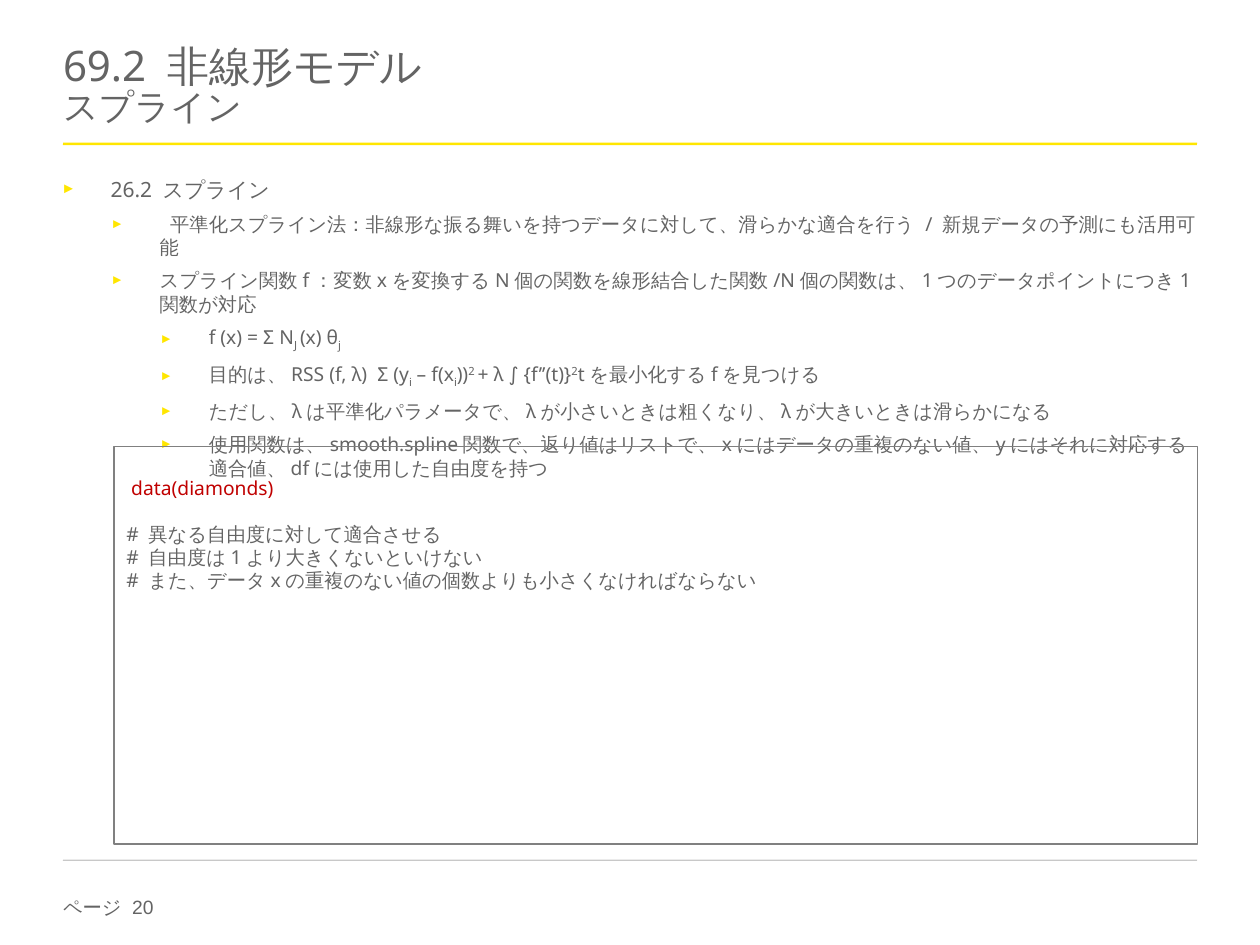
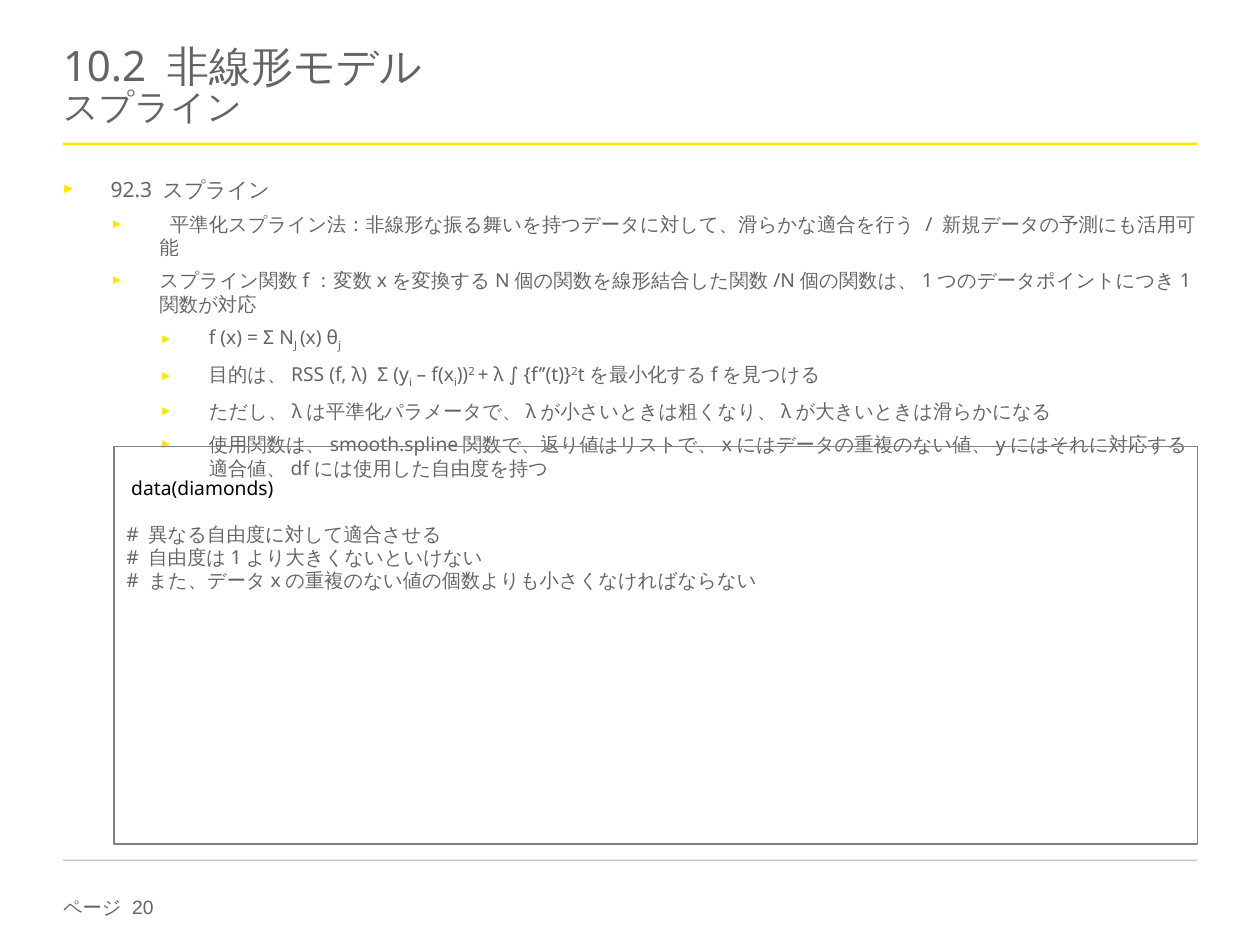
69.2: 69.2 -> 10.2 (105, 68)
26.2: 26.2 -> 92.3 (131, 190)
data(diamonds colour: red -> black (202, 489)
